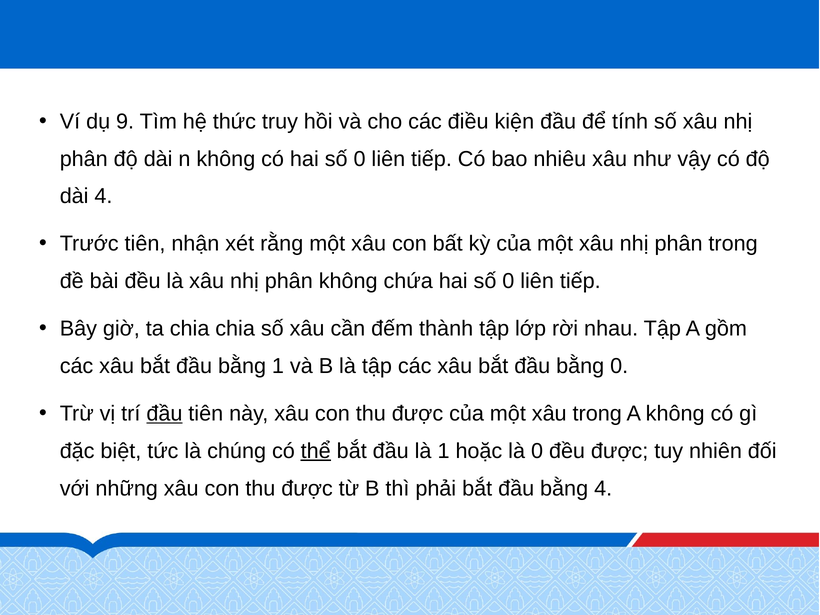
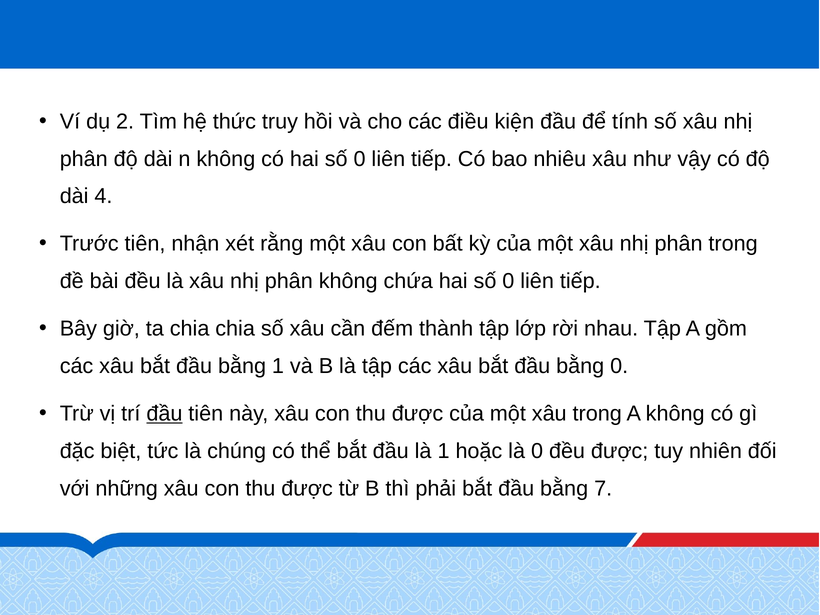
9: 9 -> 2 (125, 122)
thể underline: present -> none (316, 451)
bằng 4: 4 -> 7 (603, 488)
